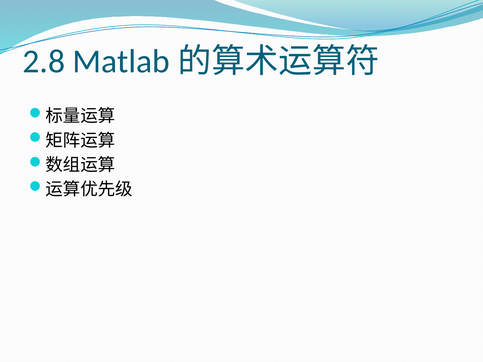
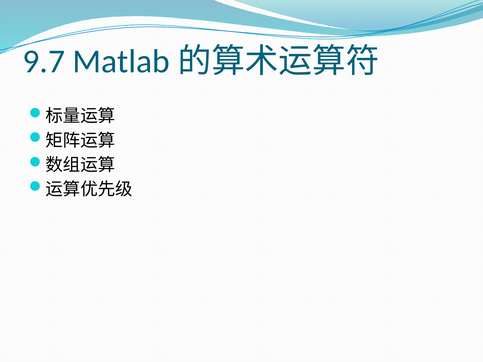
2.8: 2.8 -> 9.7 (44, 61)
